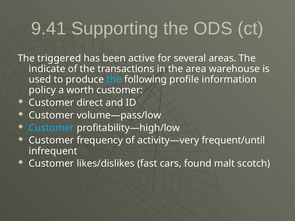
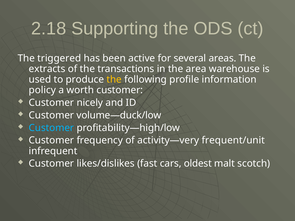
9.41: 9.41 -> 2.18 (49, 29)
indicate: indicate -> extracts (47, 69)
the colour: light blue -> yellow (114, 80)
direct: direct -> nicely (90, 103)
volume—pass/low: volume—pass/low -> volume—duck/low (119, 115)
frequent/until: frequent/until -> frequent/unit (233, 141)
found: found -> oldest (198, 164)
